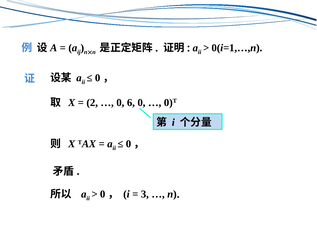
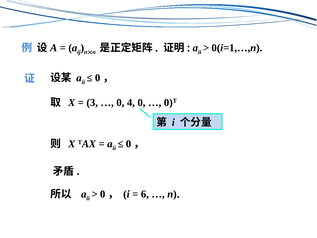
2: 2 -> 3 (92, 102)
6: 6 -> 4 (131, 102)
3: 3 -> 6 (145, 194)
